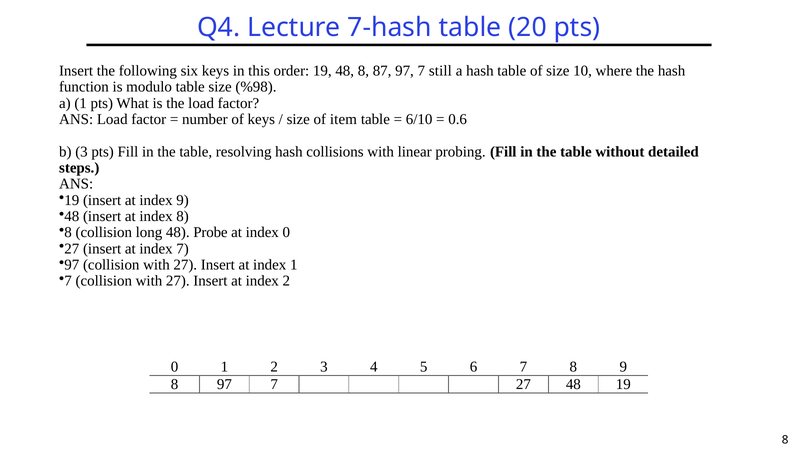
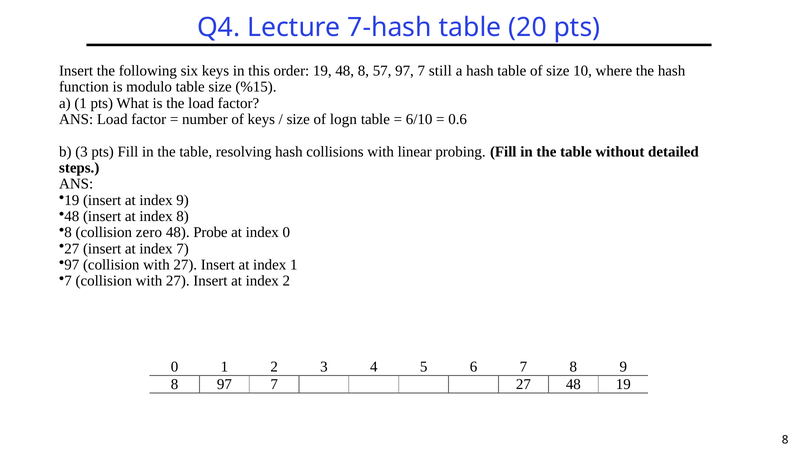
87: 87 -> 57 (382, 71)
%98: %98 -> %15 (256, 87)
item: item -> logn (343, 119)
long: long -> zero (149, 232)
